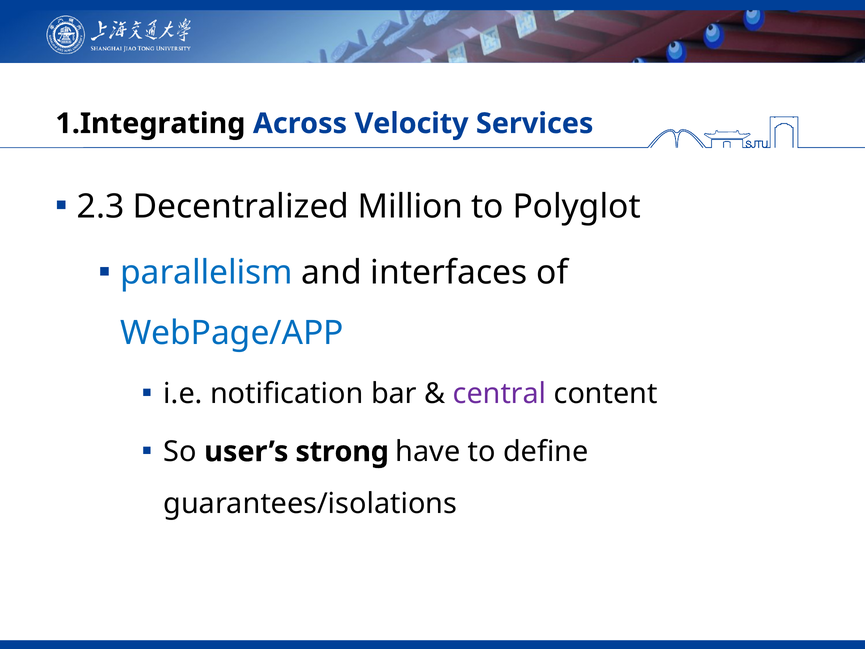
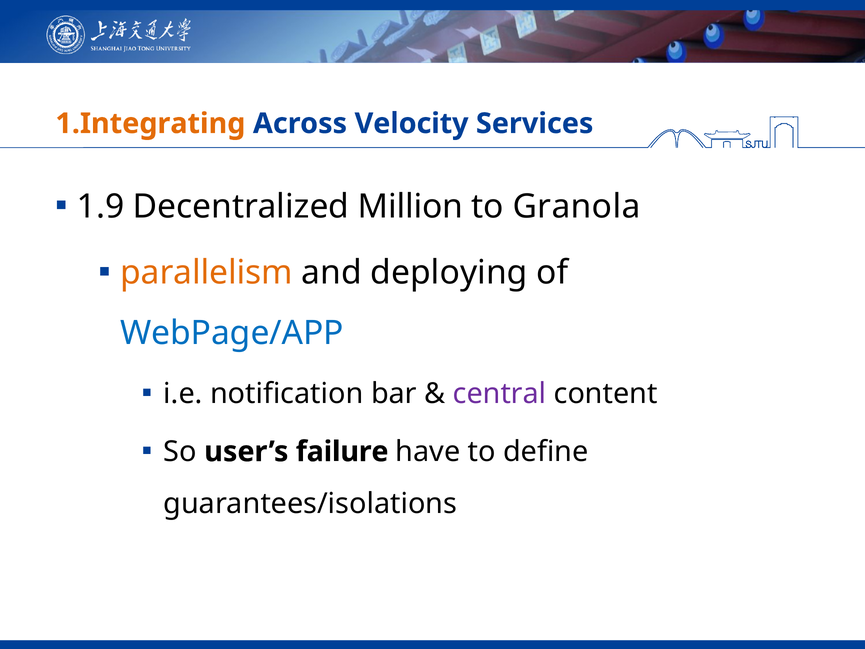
1.Integrating colour: black -> orange (150, 124)
2.3: 2.3 -> 1.9 (101, 206)
Polyglot: Polyglot -> Granola (576, 206)
parallelism colour: blue -> orange (207, 273)
interfaces: interfaces -> deploying (449, 273)
strong: strong -> failure (342, 452)
